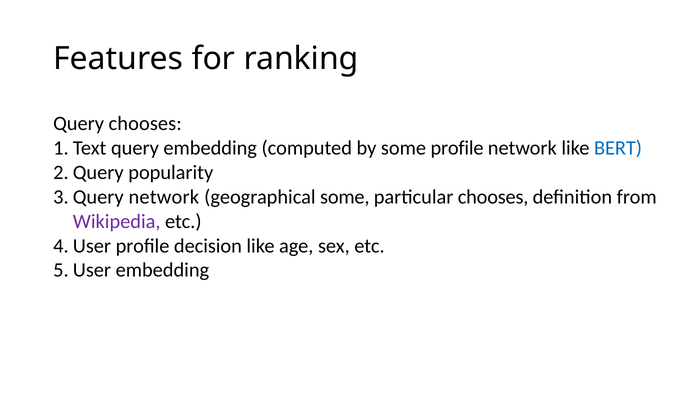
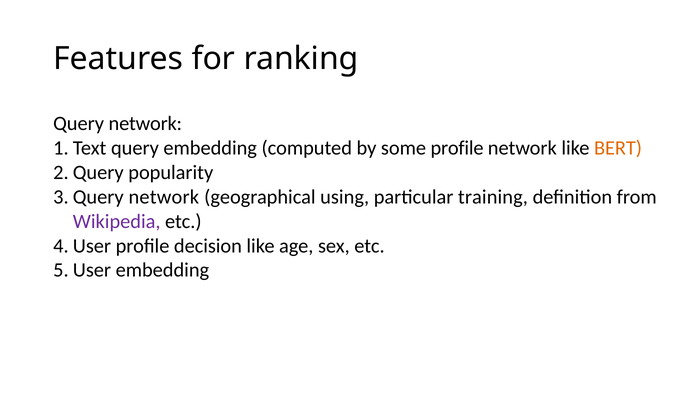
Query chooses: chooses -> network (145, 124)
BERT colour: blue -> orange (618, 148)
geographical some: some -> using (345, 197)
particular chooses: chooses -> training (493, 197)
